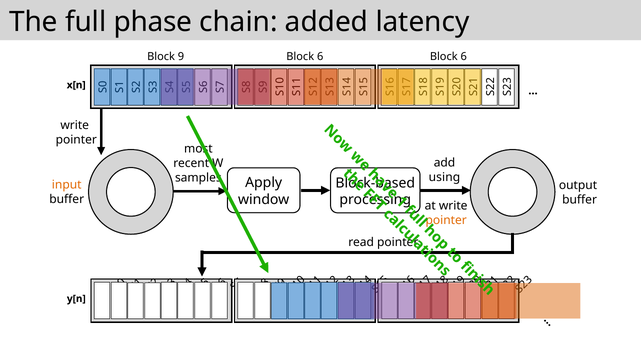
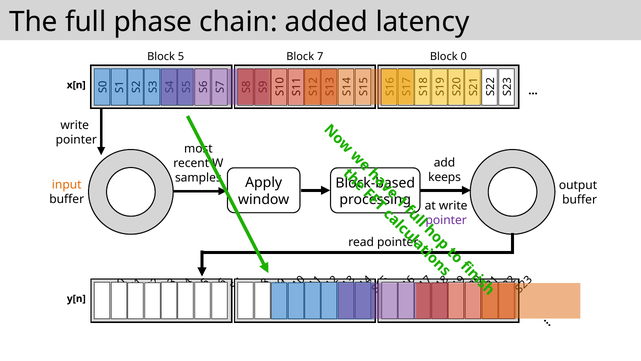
Block 9: 9 -> 5 (181, 57)
6: 6 -> 7 (320, 57)
6: 6 -> 0 (464, 57)
using: using -> keeps (445, 177)
pointer colour: orange -> purple (446, 220)
